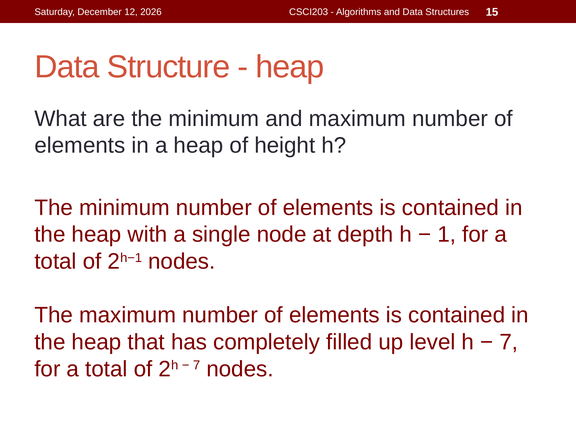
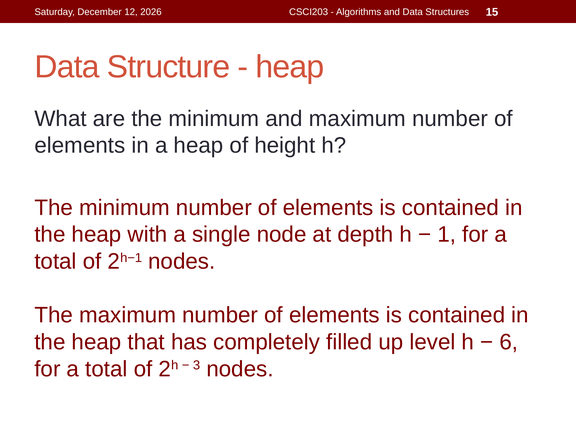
7: 7 -> 6 (509, 342)
7: 7 -> 3 (197, 365)
